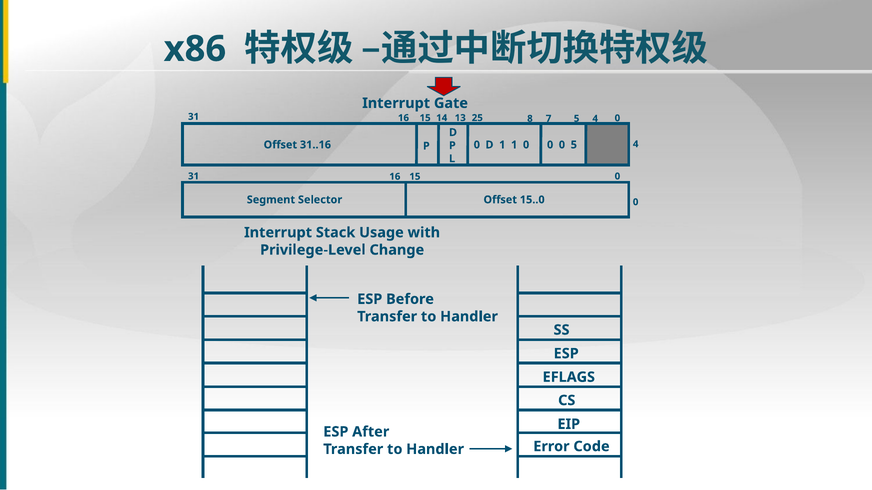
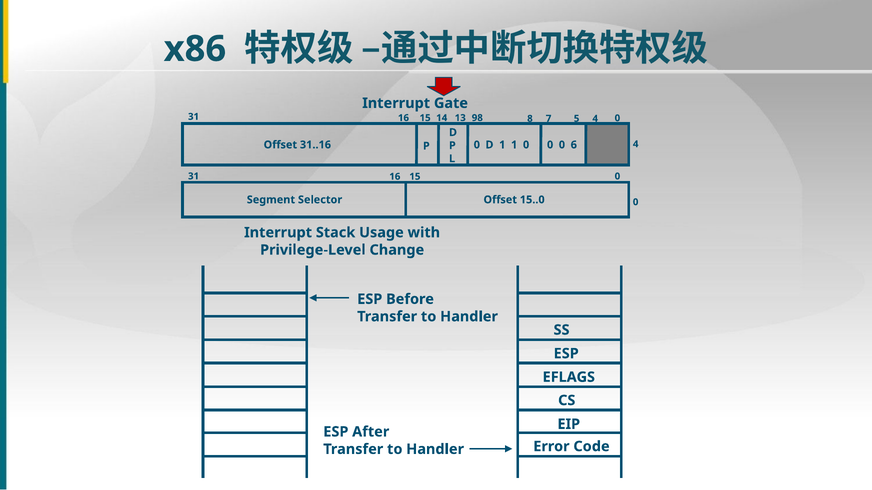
25: 25 -> 98 (477, 118)
0 5: 5 -> 6 (574, 145)
